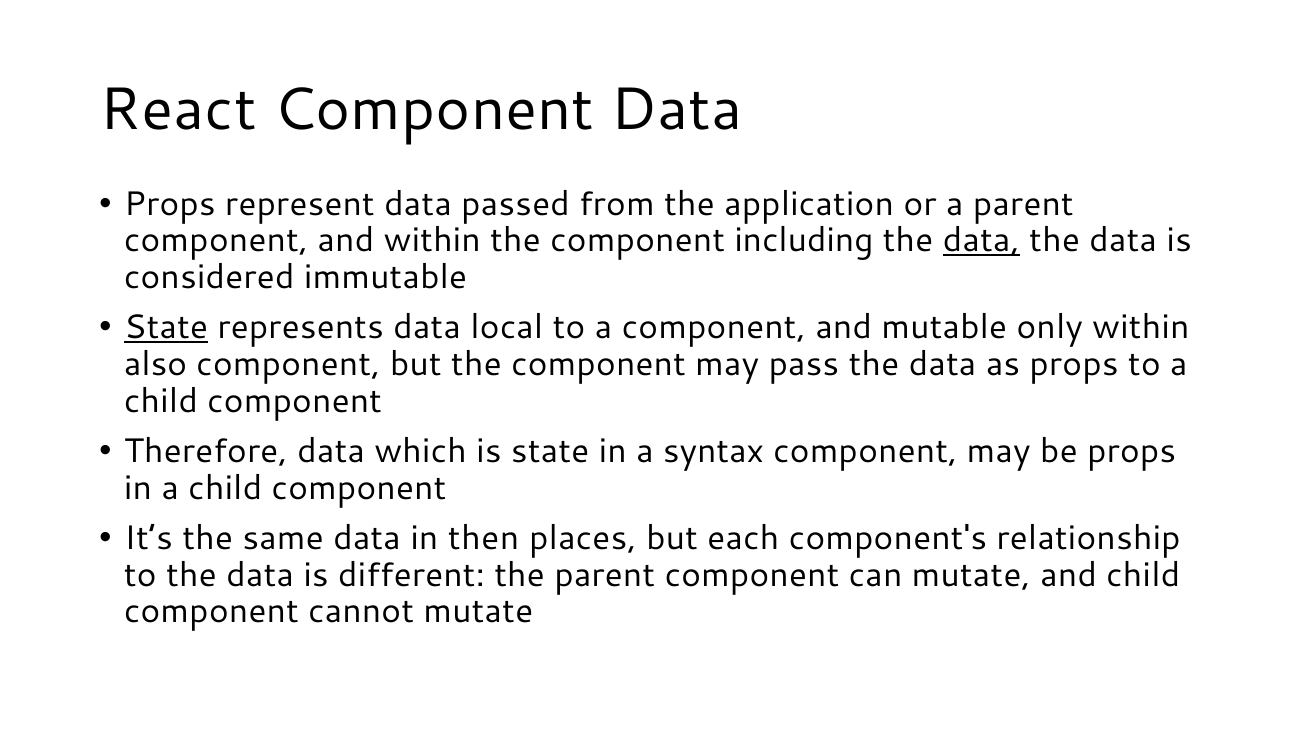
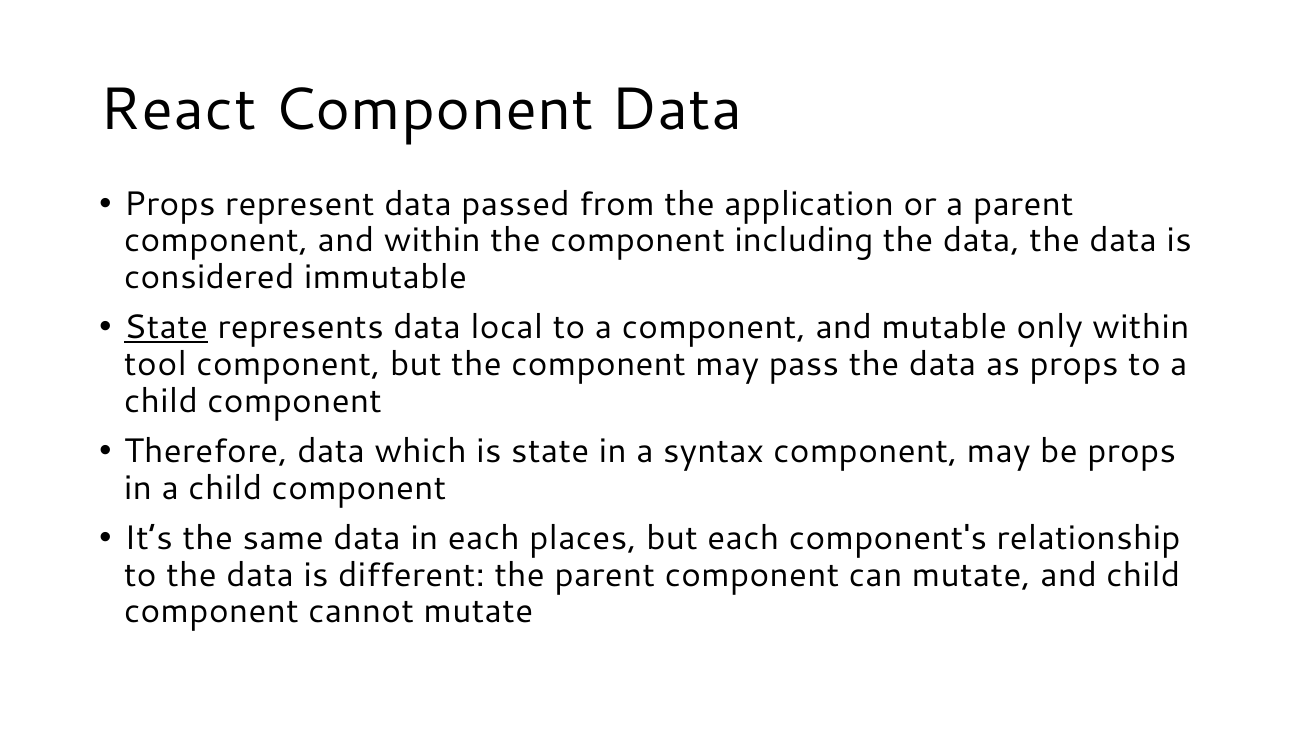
data underline: present -> none (981, 241)
also: also -> tool (155, 364)
in then: then -> each (484, 538)
